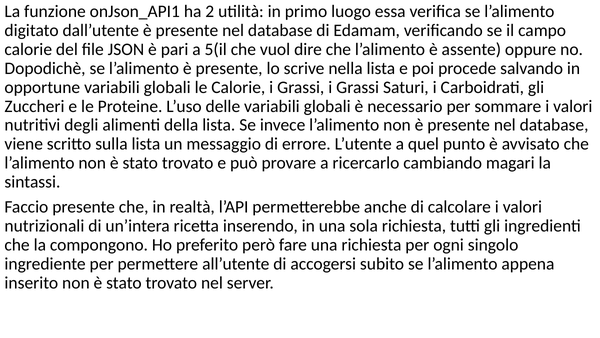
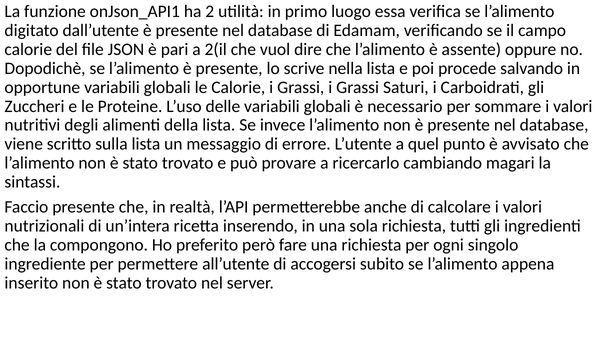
5(il: 5(il -> 2(il (216, 49)
